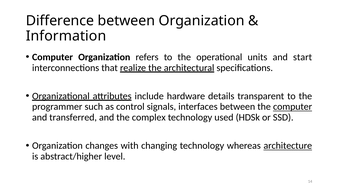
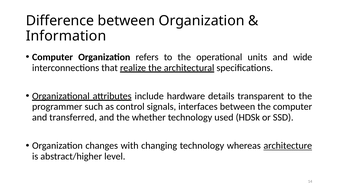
start: start -> wide (303, 57)
computer underline: present -> none (293, 107)
complex: complex -> whether (149, 117)
